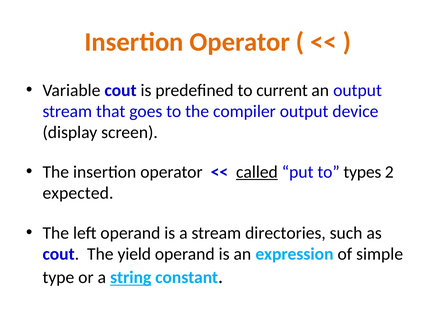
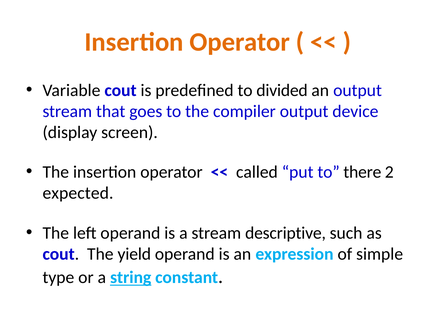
current: current -> divided (282, 90)
called underline: present -> none (257, 172)
types: types -> there (362, 172)
directories: directories -> descriptive (286, 233)
